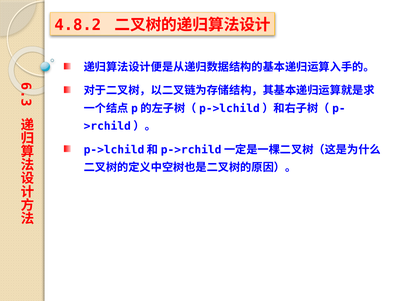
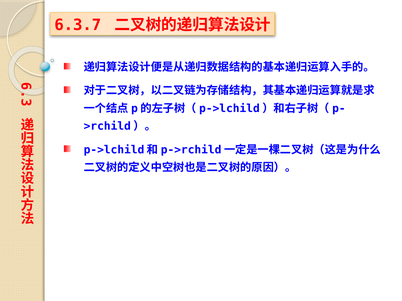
4.8.2: 4.8.2 -> 6.3.7 (78, 25)
